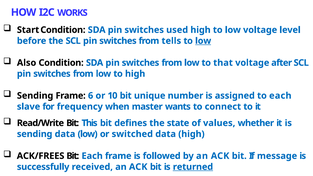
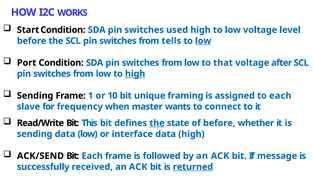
Also: Also -> Port (27, 63)
high underline: none -> present (135, 74)
6: 6 -> 1 (91, 96)
number: number -> framing (185, 96)
the underline: none -> present (157, 123)
of values: values -> before (219, 123)
switched: switched -> interface (132, 134)
ACK/FREES: ACK/FREES -> ACK/SEND (40, 156)
